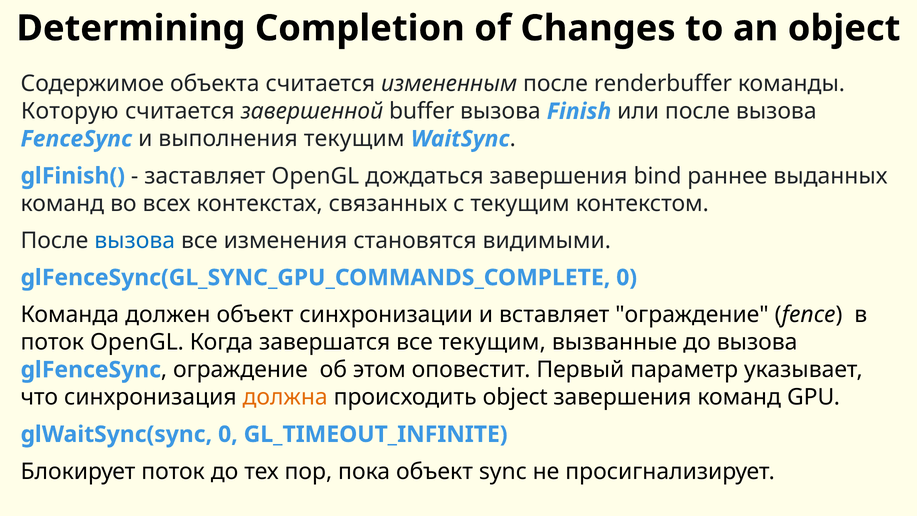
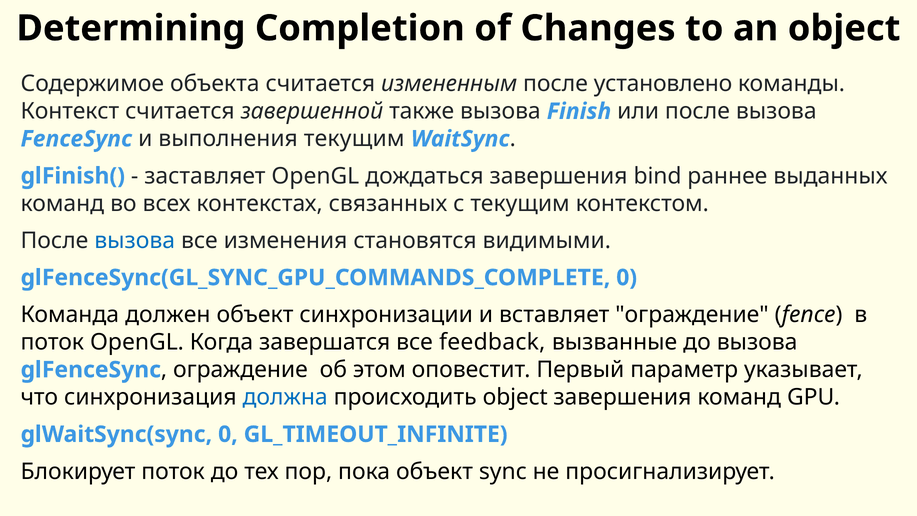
renderbuffer: renderbuffer -> установлено (663, 84)
Которую: Которую -> Контекст (70, 111)
buffer: buffer -> также (422, 111)
все текущим: текущим -> feedback (492, 342)
должна colour: orange -> blue (285, 397)
